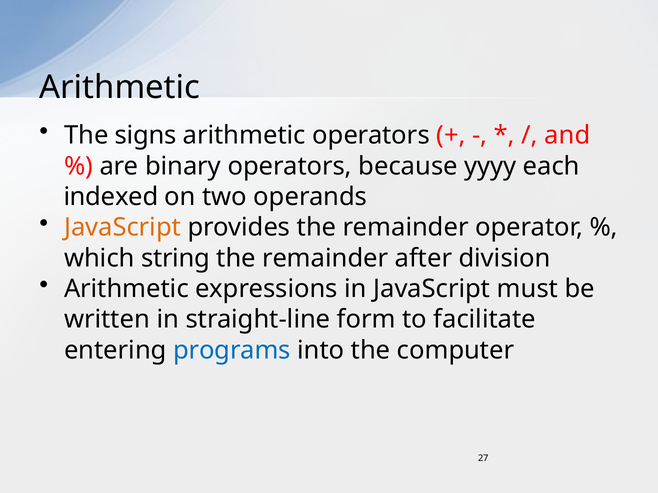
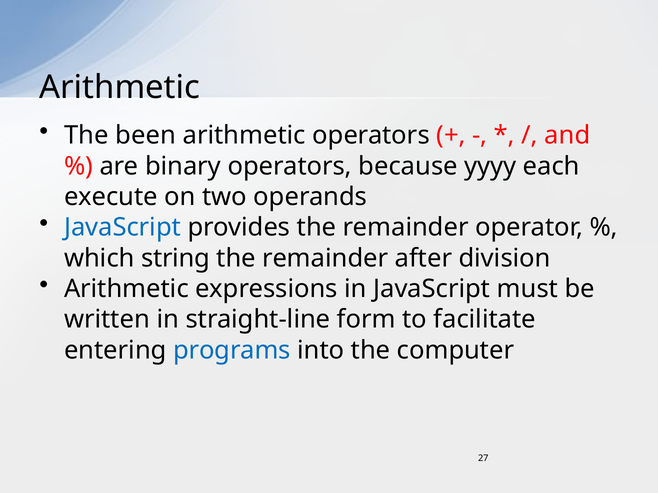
signs: signs -> been (146, 136)
indexed: indexed -> execute (111, 197)
JavaScript colour: orange -> blue (123, 228)
